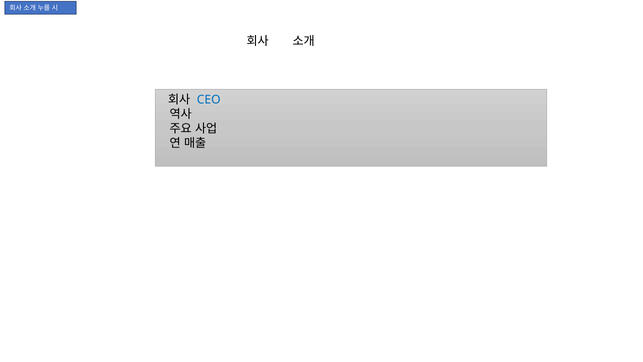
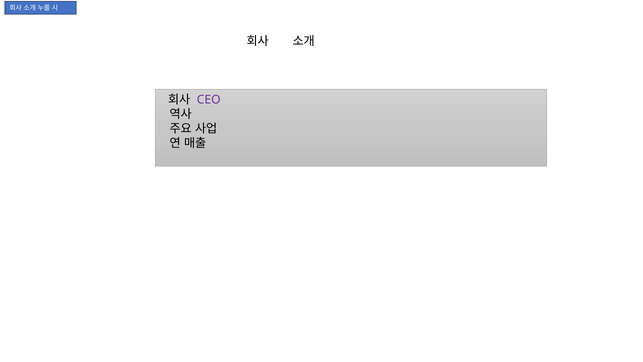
CEO colour: blue -> purple (209, 100)
